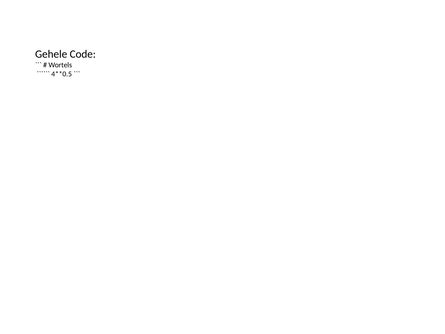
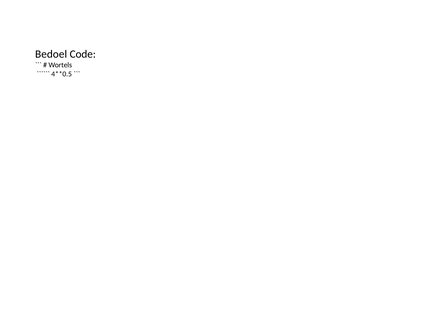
Gehele: Gehele -> Bedoel (51, 54)
